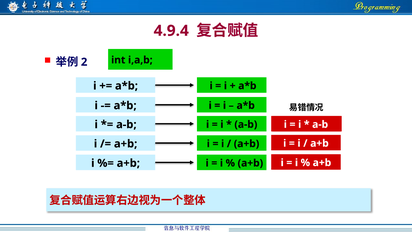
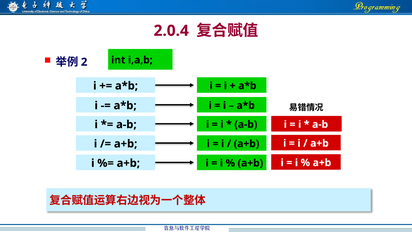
4.9.4: 4.9.4 -> 2.0.4 (171, 31)
